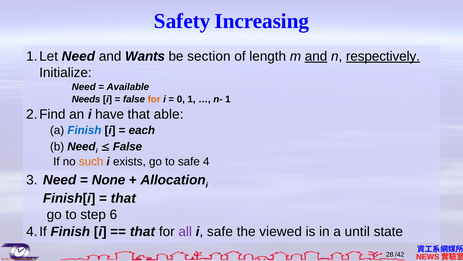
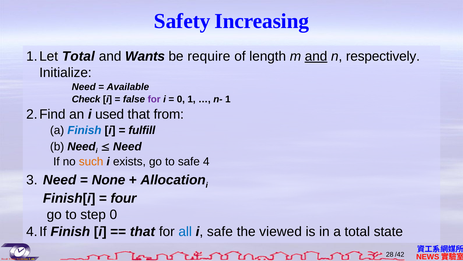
Need: Need -> Total (78, 56)
section: section -> require (209, 56)
respectively underline: present -> none (383, 56)
Needs: Needs -> Check (86, 99)
for colour: orange -> purple (154, 99)
have: have -> used (110, 114)
able: able -> from (169, 114)
each: each -> fulfill (142, 130)
False: False -> Need (127, 146)
that: that -> four (123, 198)
step 6: 6 -> 0 (113, 214)
all colour: purple -> blue (185, 231)
a until: until -> total (357, 231)
